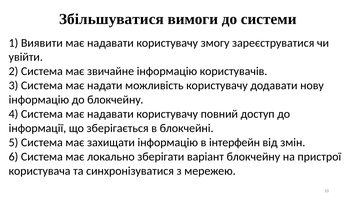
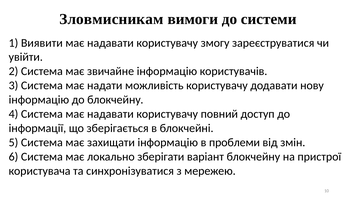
Збільшуватися: Збільшуватися -> Зловмисникам (111, 19)
інтерфейн: інтерфейн -> проблеми (234, 143)
